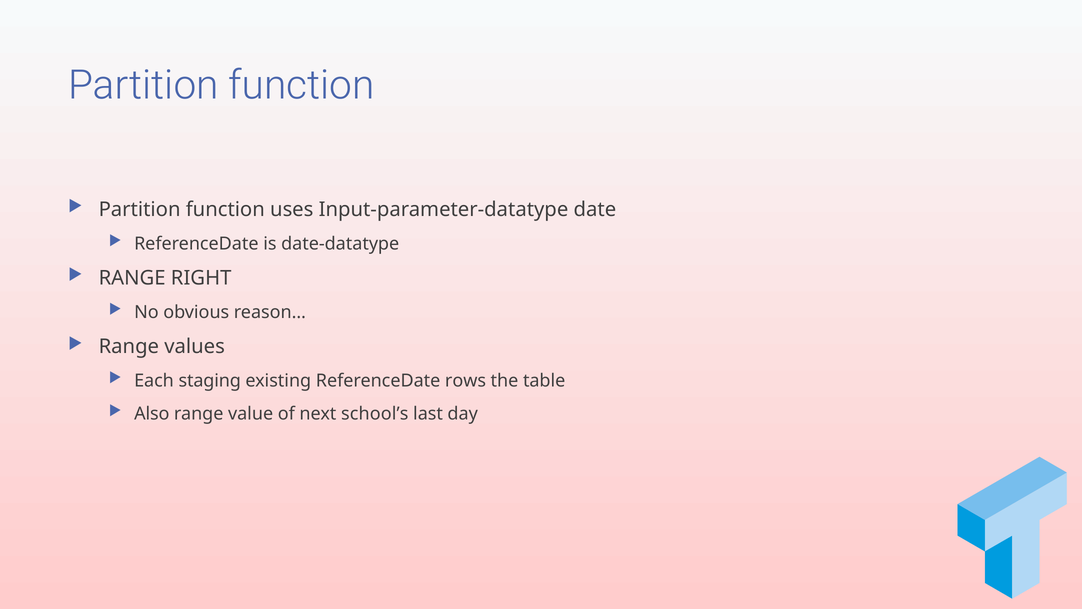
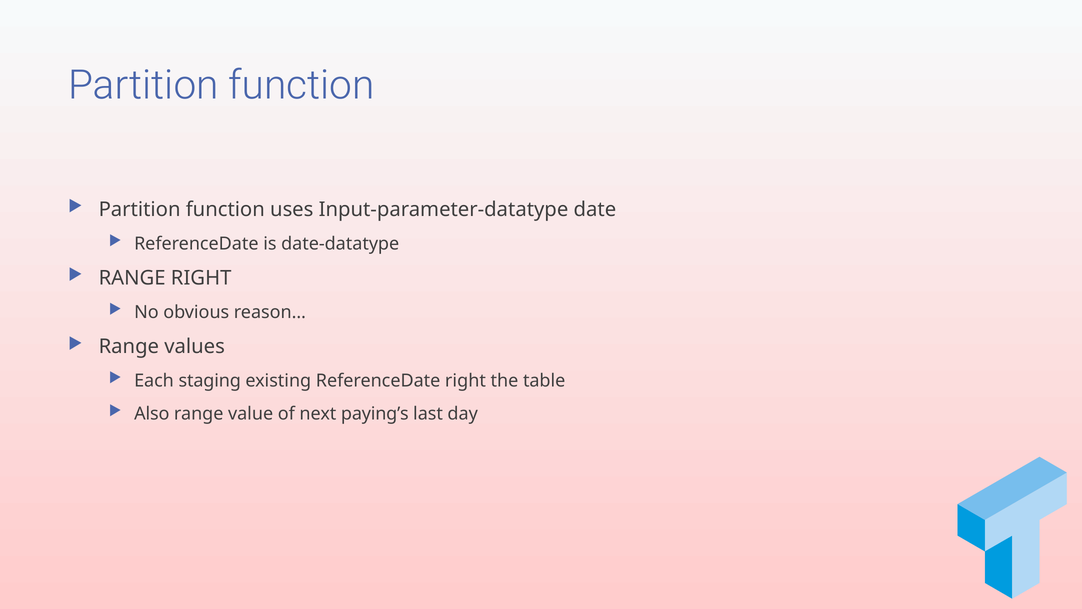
ReferenceDate rows: rows -> right (465, 380)
school’s: school’s -> paying’s (375, 413)
